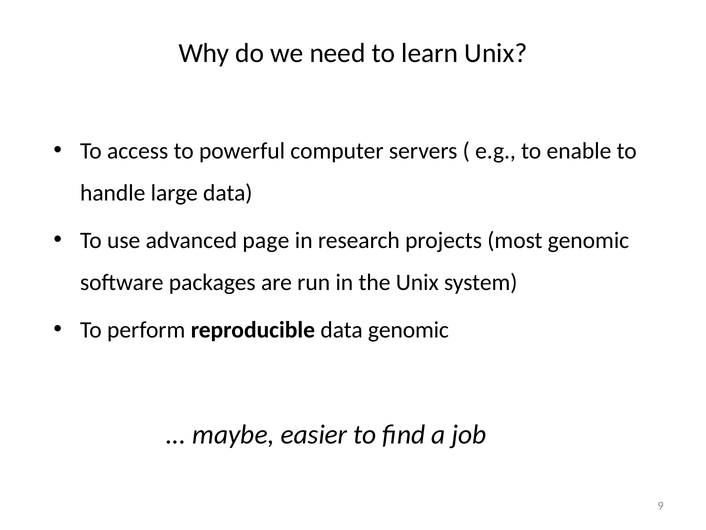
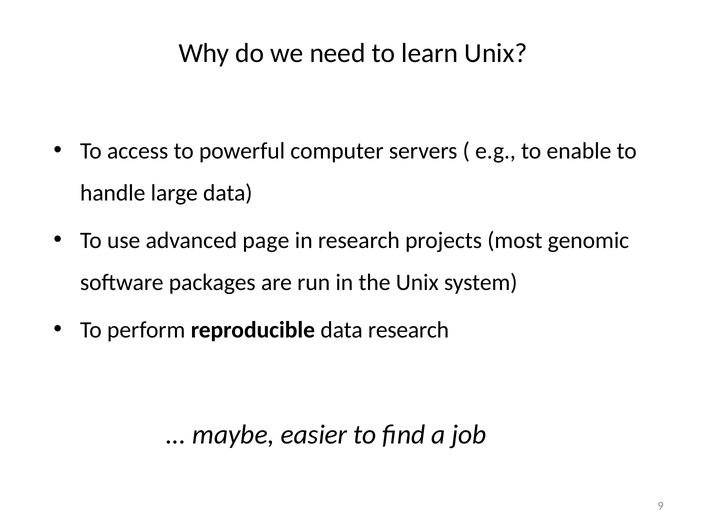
data genomic: genomic -> research (409, 329)
